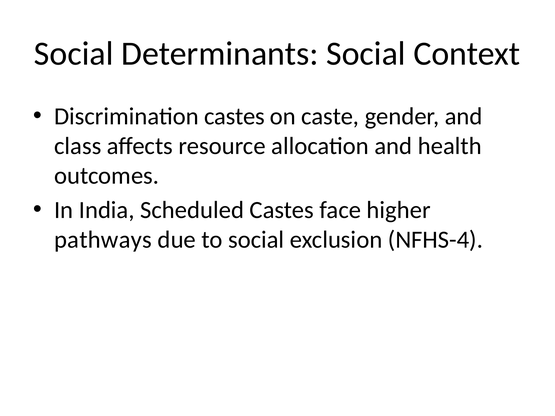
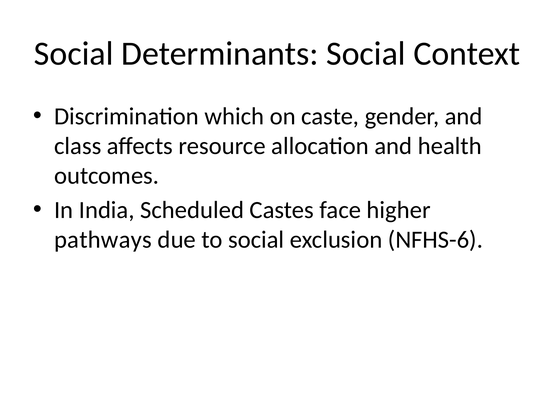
Discrimination castes: castes -> which (234, 116)
NFHS-4: NFHS-4 -> NFHS-6 (435, 240)
